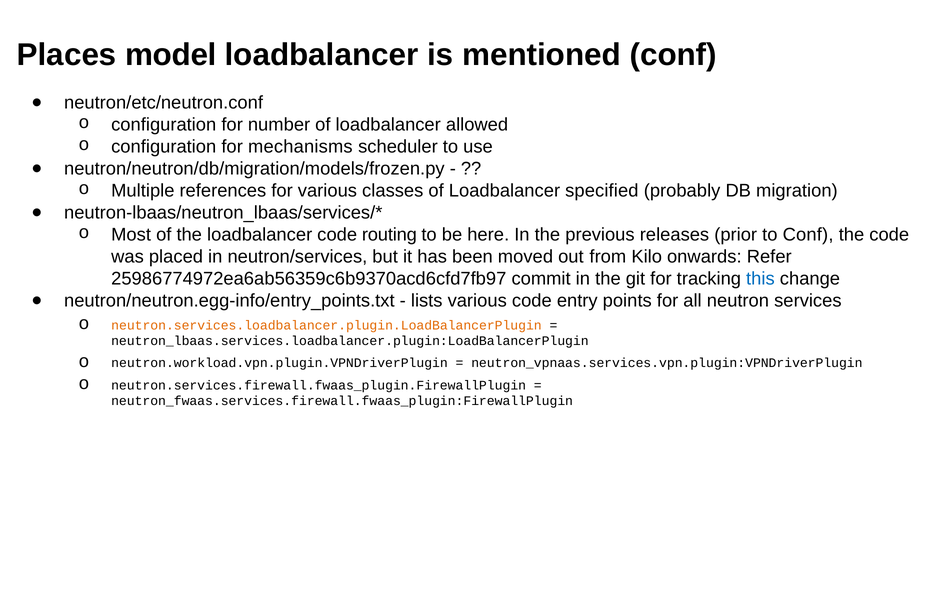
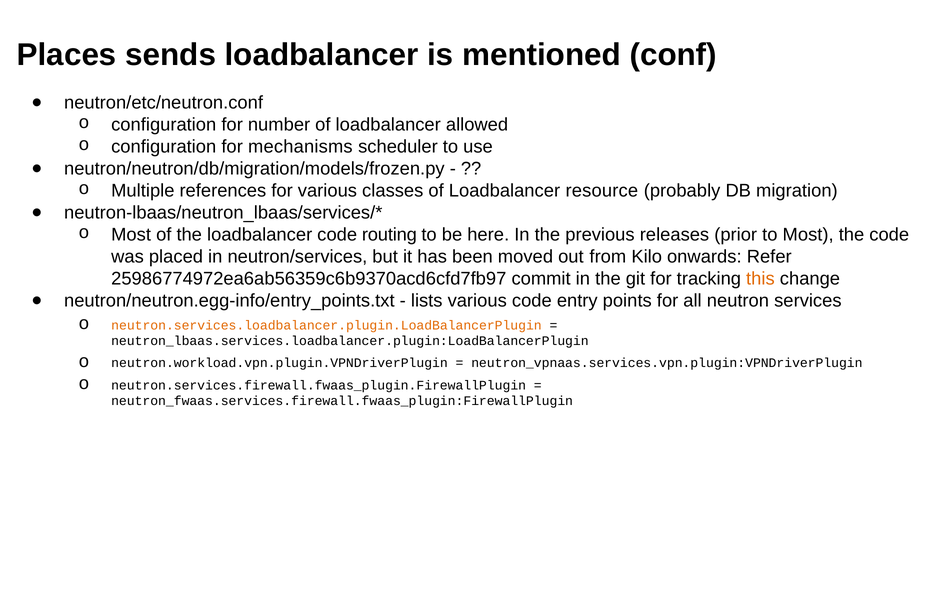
model: model -> sends (171, 55)
specified: specified -> resource (602, 191)
to Conf: Conf -> Most (808, 235)
this colour: blue -> orange (760, 279)
